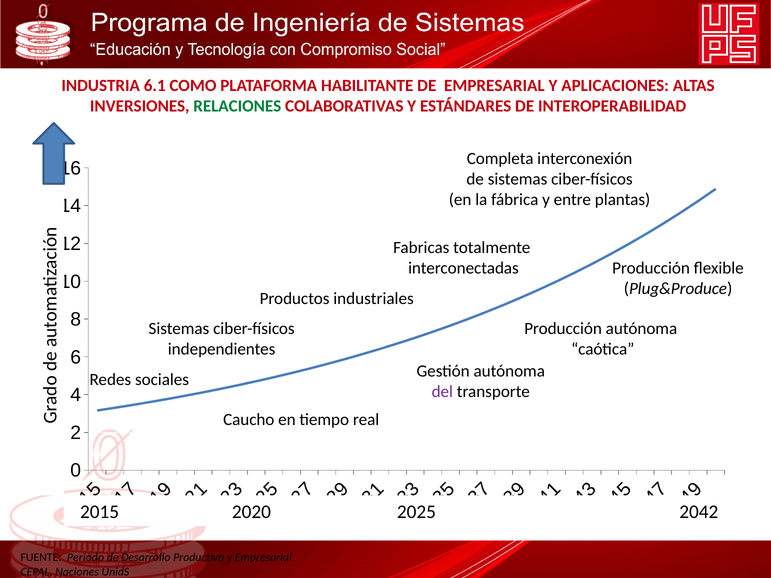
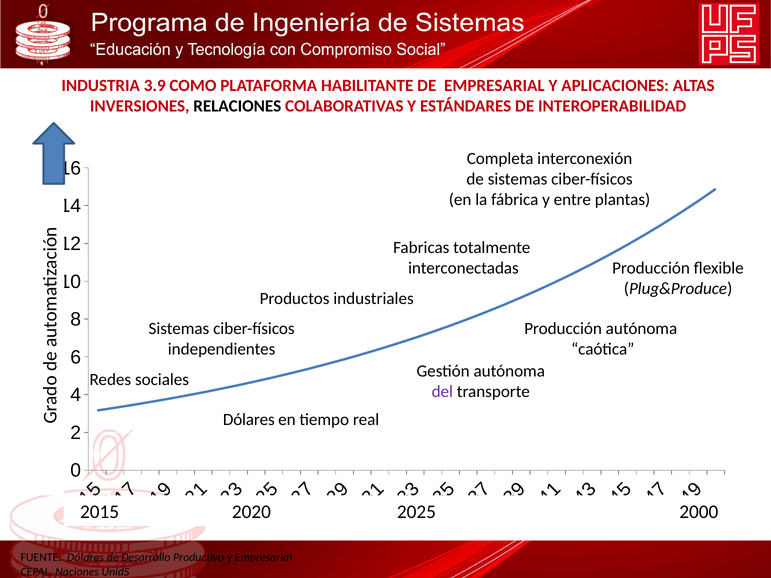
6.1: 6.1 -> 3.9 (155, 86)
RELACIONES colour: green -> black (237, 106)
Caucho: Caucho -> Dólares (249, 420)
2042: 2042 -> 2000 (699, 512)
FUENTE Periodo: Periodo -> Dólares (85, 558)
